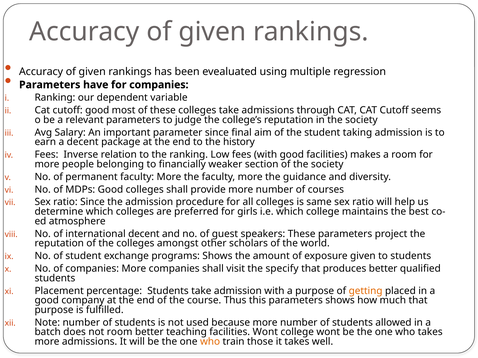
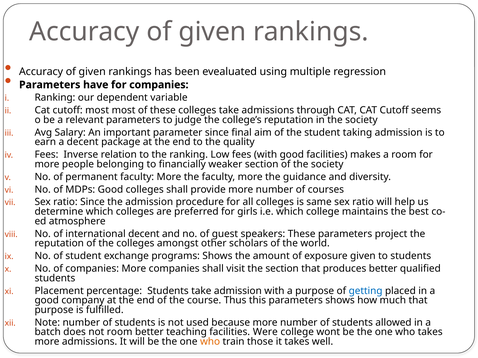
cutoff good: good -> most (97, 110)
history: history -> quality (239, 142)
the specify: specify -> section (282, 269)
getting colour: orange -> blue (366, 291)
facilities Wont: Wont -> Were (265, 332)
